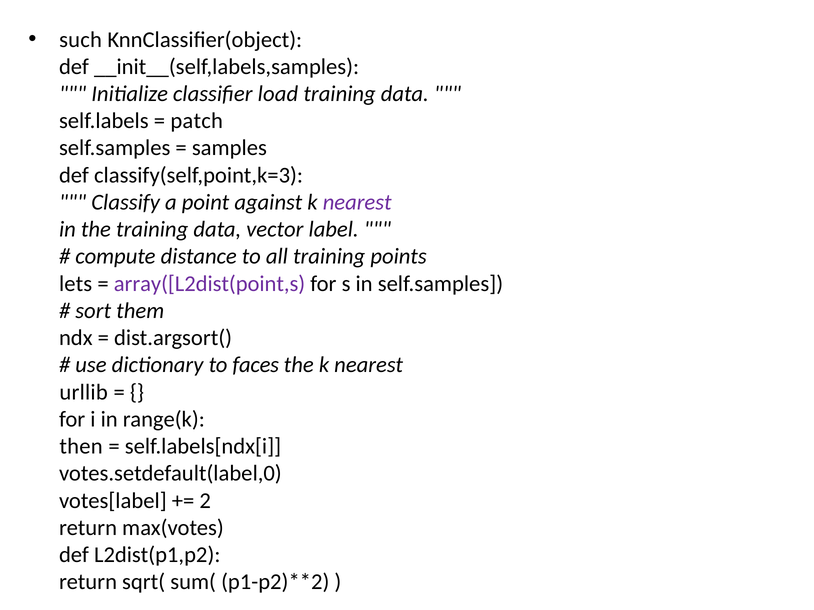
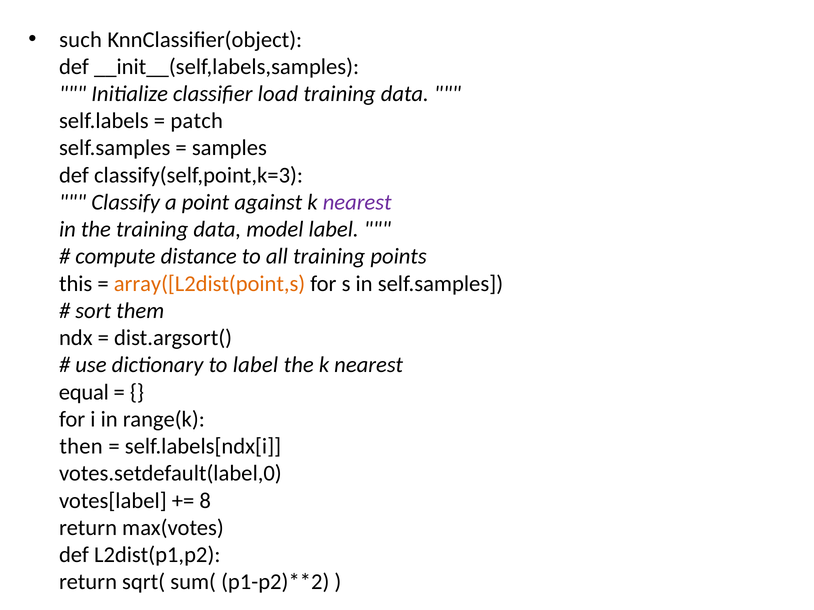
vector: vector -> model (275, 230)
lets: lets -> this (76, 284)
array([L2dist(point,s colour: purple -> orange (209, 284)
to faces: faces -> label (256, 365)
urllib: urllib -> equal (84, 392)
2: 2 -> 8 (205, 501)
